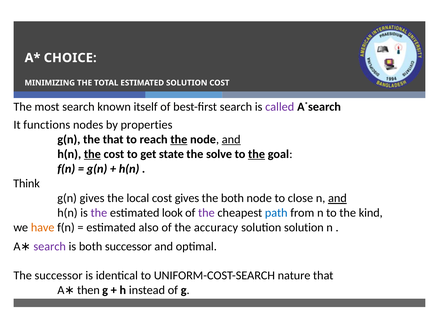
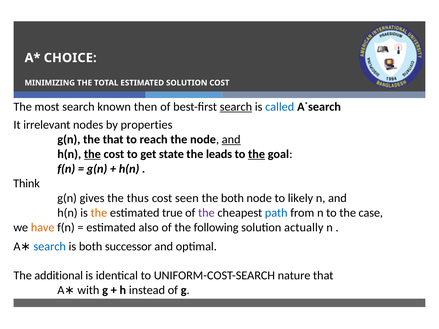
itself: itself -> then (146, 107)
search underline: none -> present (236, 107)
called colour: purple -> blue (280, 107)
functions: functions -> irrelevant (47, 125)
the underline: present -> none (179, 140)
solve: solve -> leads (219, 154)
local: local -> thus (138, 198)
cost gives: gives -> seen (187, 198)
close: close -> likely (300, 198)
and underline: present -> none (337, 198)
the colour: purple -> orange (99, 213)
look: look -> true (172, 213)
kind: kind -> case (371, 213)
accuracy: accuracy -> following (216, 228)
solution solution: solution -> actually (304, 228)
search colour: purple -> blue (50, 247)
The successor: successor -> additional (59, 276)
then: then -> with (88, 290)
